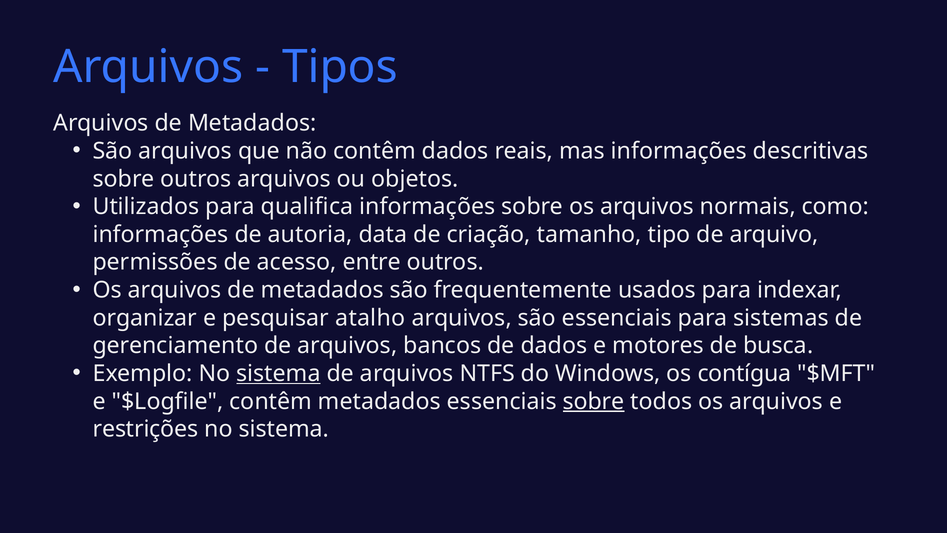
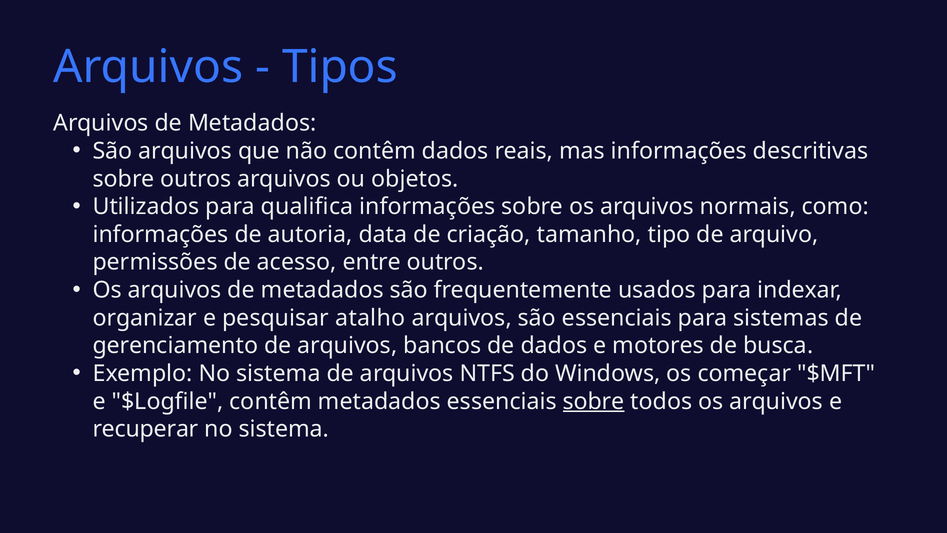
sistema underline: present -> none (278, 373)
contígua: contígua -> começar (744, 373)
restrições: restrições -> recuperar (146, 429)
